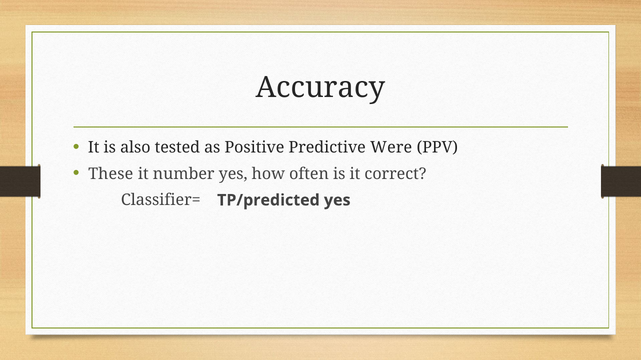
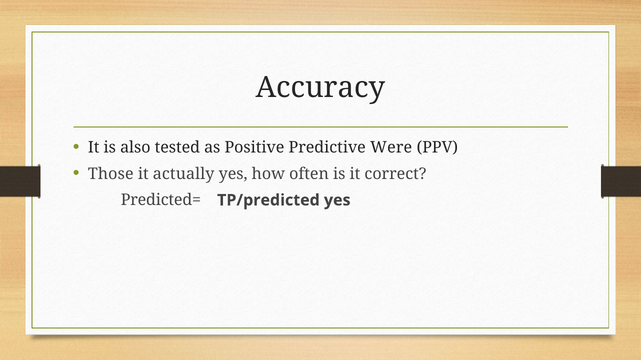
These: These -> Those (111, 174)
number: number -> actually (184, 174)
Classifier=: Classifier= -> Predicted= (161, 200)
